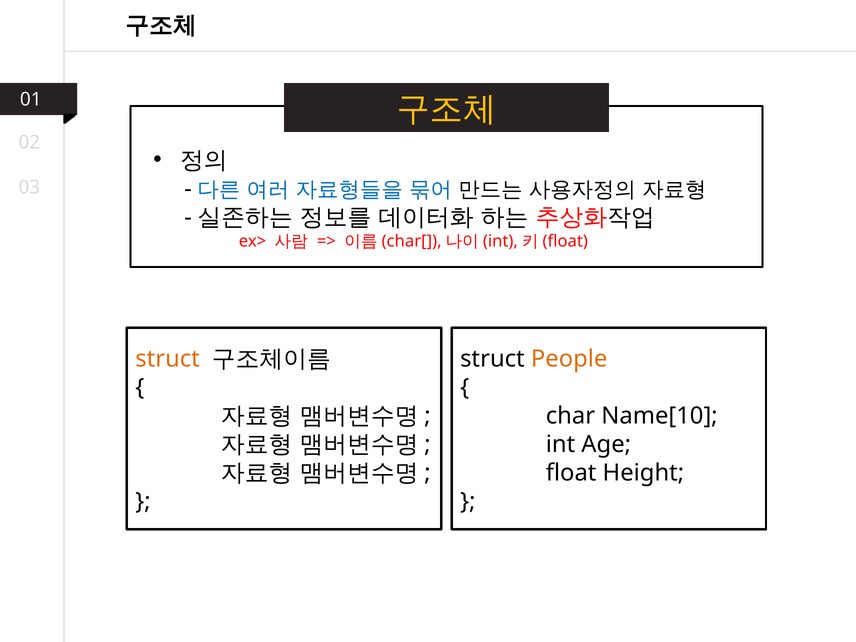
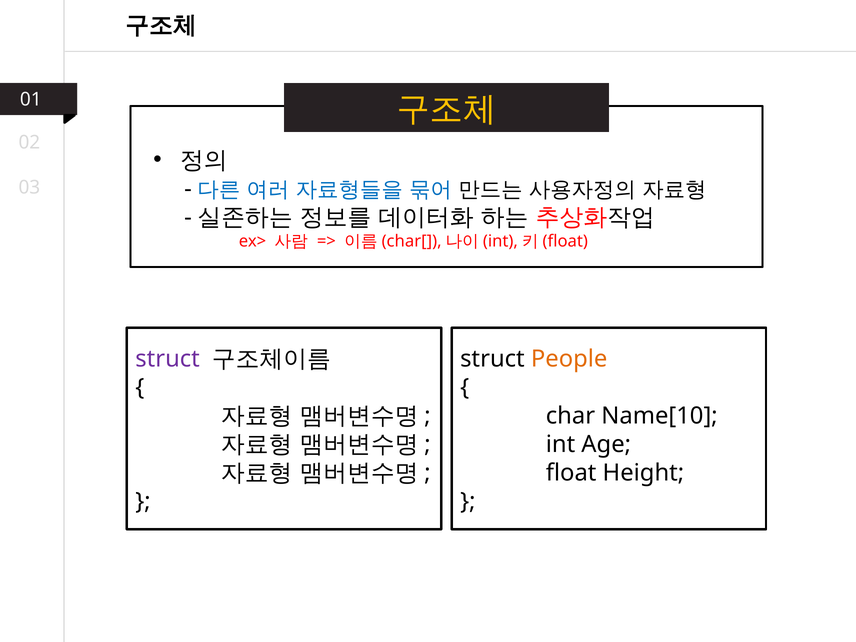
struct colour: orange -> purple (168, 359)
